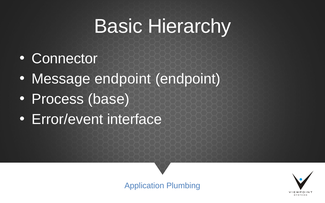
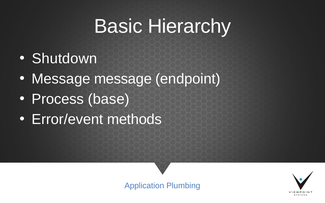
Connector: Connector -> Shutdown (65, 59)
Message endpoint: endpoint -> message (123, 79)
interface: interface -> methods (134, 119)
